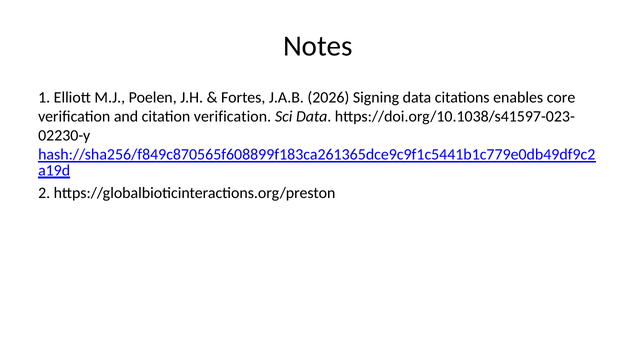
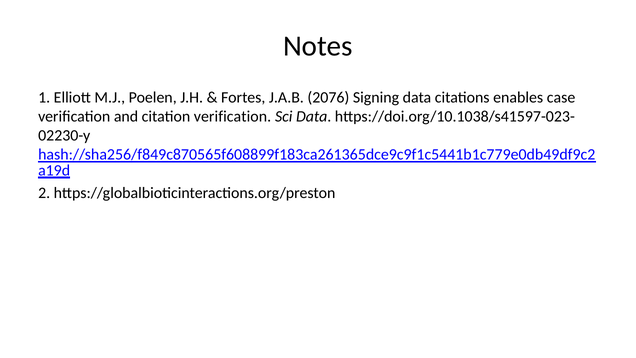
2026: 2026 -> 2076 (328, 97)
core: core -> case (561, 97)
